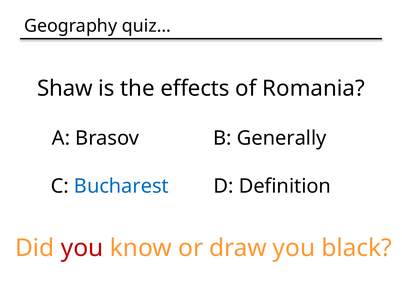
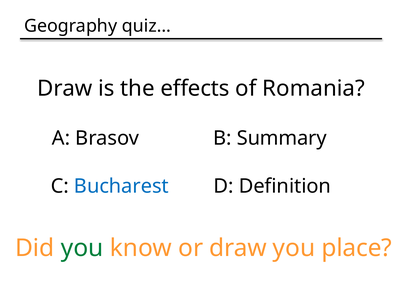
Shaw: Shaw -> Draw (65, 89)
Generally: Generally -> Summary (282, 138)
you colour: red -> green (82, 249)
black: black -> place (357, 249)
